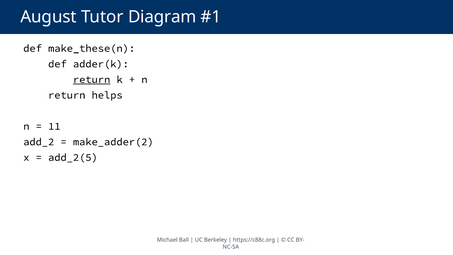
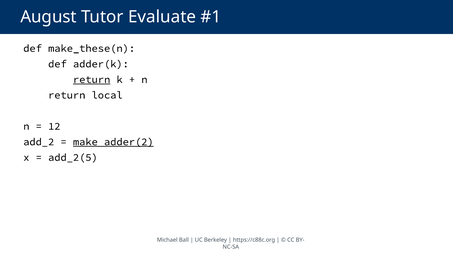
Diagram: Diagram -> Evaluate (162, 17)
helps: helps -> local (107, 95)
11: 11 -> 12 (54, 126)
make_adder(2 underline: none -> present (113, 142)
